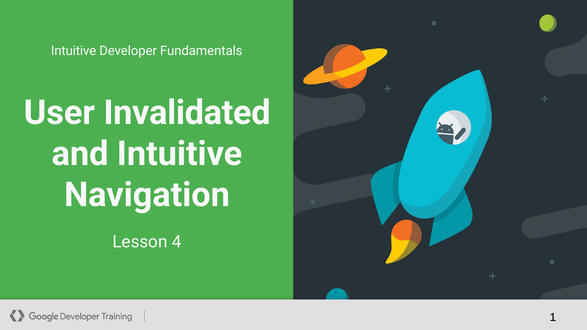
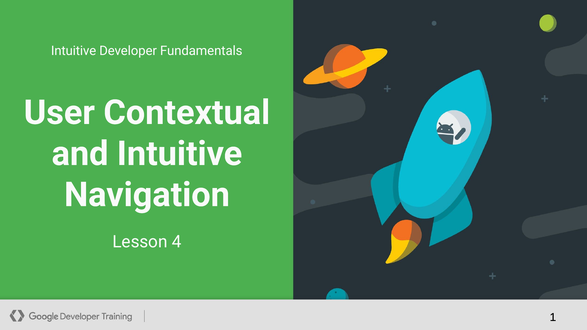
Invalidated: Invalidated -> Contextual (187, 113)
